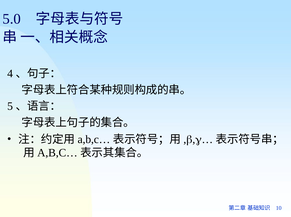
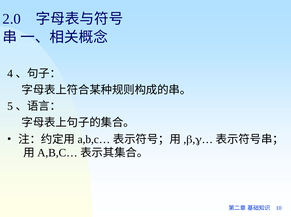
5.0: 5.0 -> 2.0 (12, 19)
